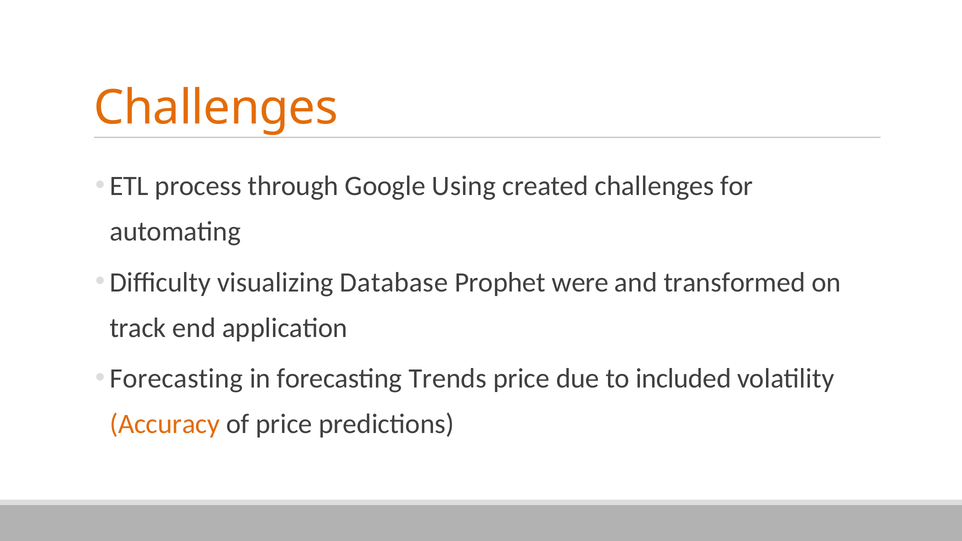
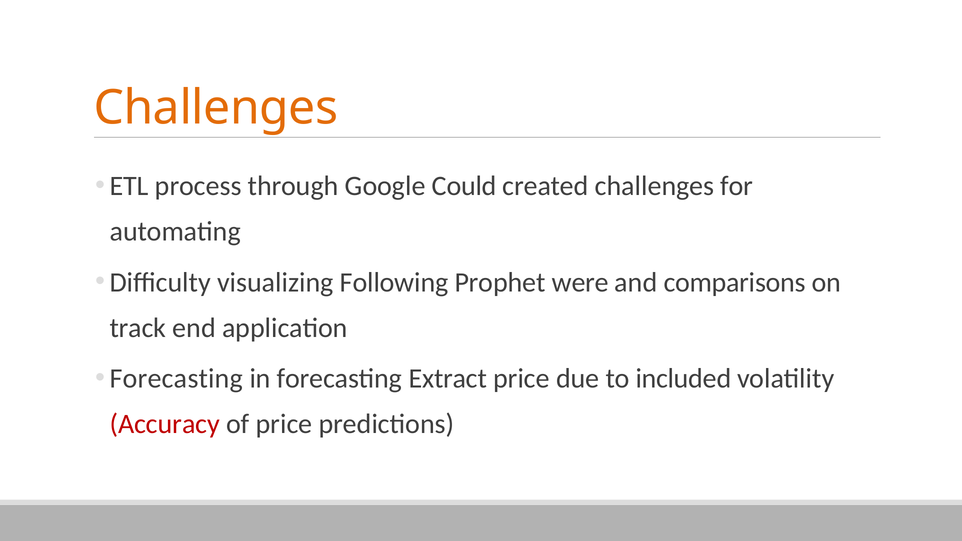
Using: Using -> Could (464, 186)
Database: Database -> Following (394, 282)
transformed: transformed -> comparisons (735, 282)
Trends: Trends -> Extract (448, 379)
Accuracy colour: orange -> red (165, 424)
